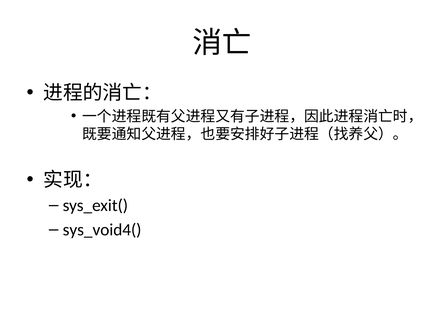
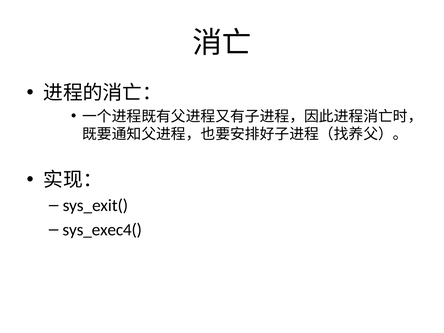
sys_void4(: sys_void4( -> sys_exec4( (102, 230)
